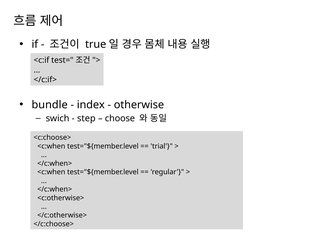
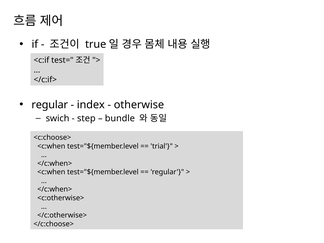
bundle: bundle -> regular (50, 105)
choose: choose -> bundle (120, 118)
